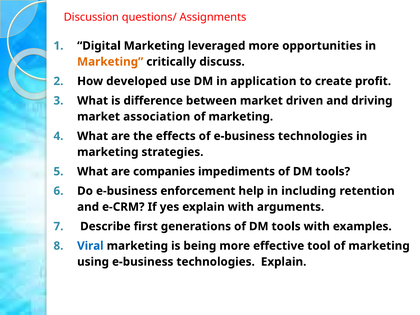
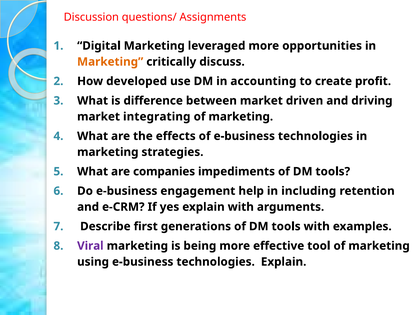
application: application -> accounting (263, 81)
association: association -> integrating (157, 117)
enforcement: enforcement -> engagement (198, 191)
Viral colour: blue -> purple (90, 246)
